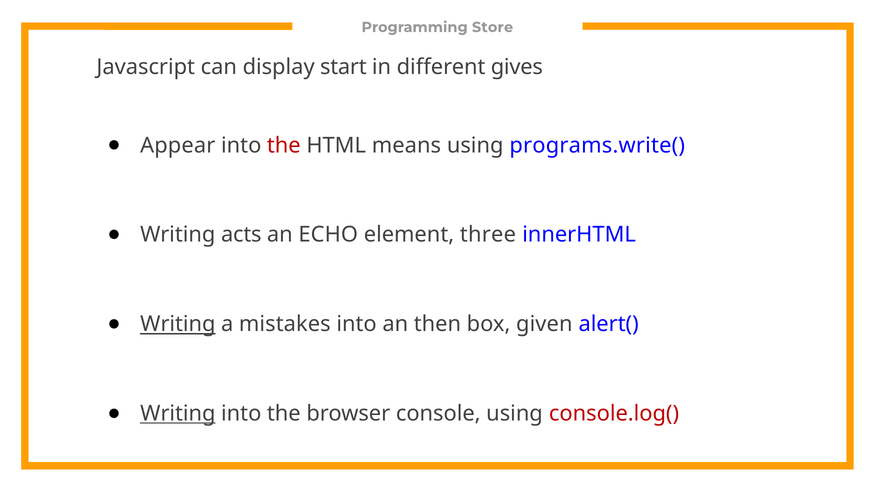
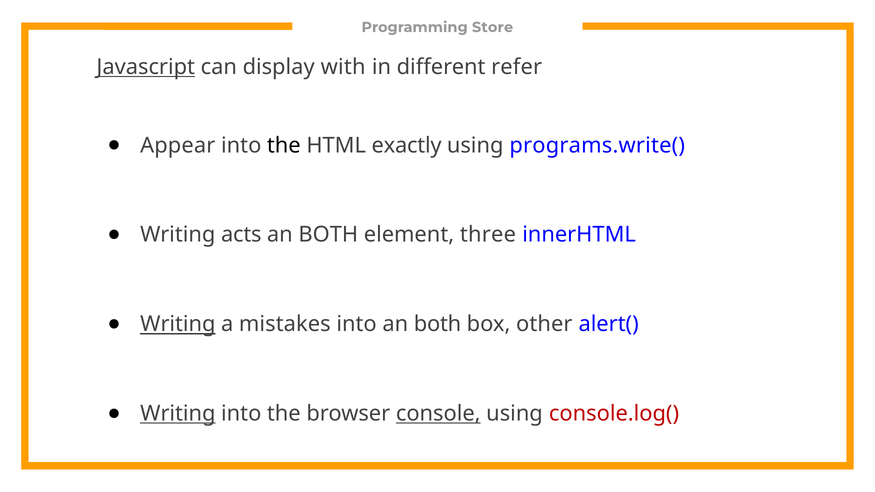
Javascript underline: none -> present (146, 67)
start: start -> with (343, 67)
gives: gives -> refer (517, 67)
the colour: red -> black (284, 145)
means: means -> exactly (407, 145)
ECHO: ECHO -> BOTH (328, 235)
into an then: then -> both (438, 324)
given: given -> other (544, 324)
console underline: none -> present (438, 414)
